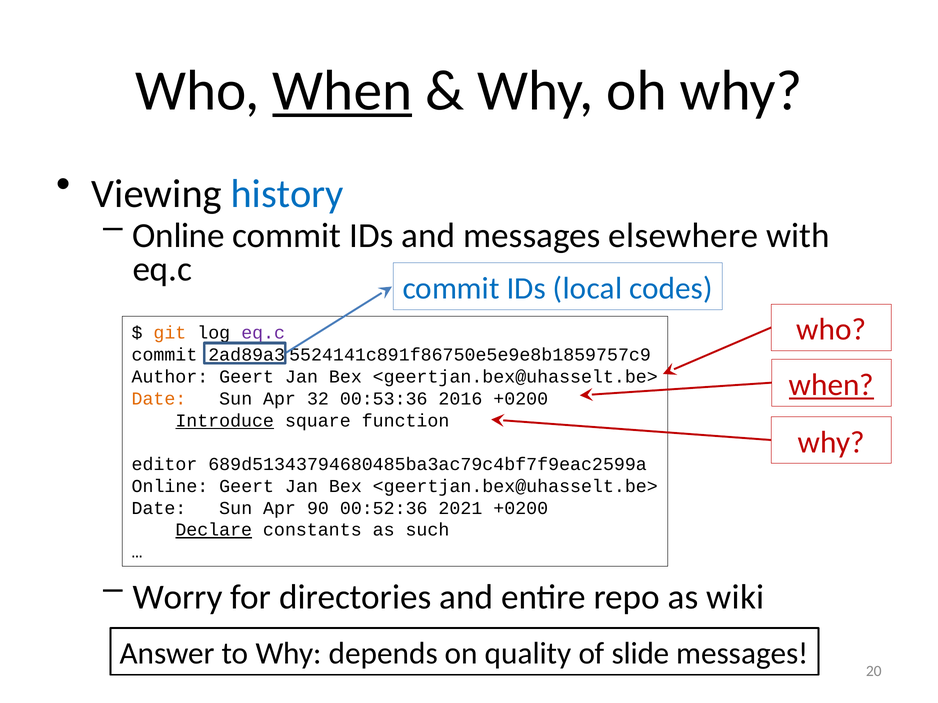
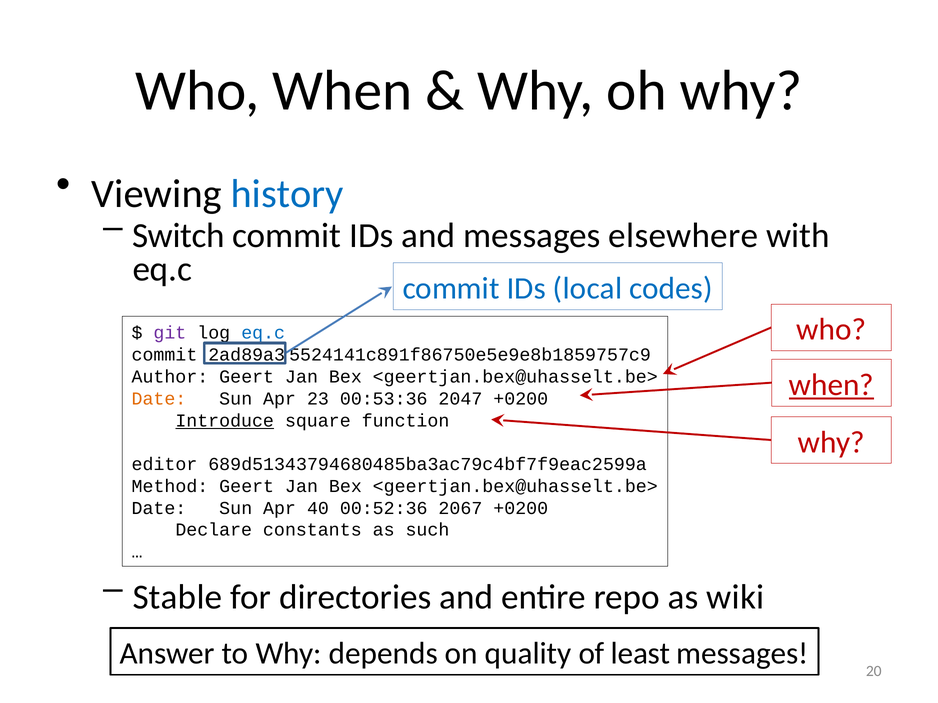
When underline: present -> none (342, 91)
Online: Online -> Switch (179, 236)
git colour: orange -> purple (170, 333)
eq.c colour: purple -> blue (263, 333)
32: 32 -> 23 (318, 399)
2016: 2016 -> 2047 (460, 399)
Online: Online -> Method (170, 487)
90: 90 -> 40 (318, 508)
2021: 2021 -> 2067 (460, 508)
Declare underline: present -> none (214, 530)
Worry: Worry -> Stable (177, 598)
slide: slide -> least (641, 654)
